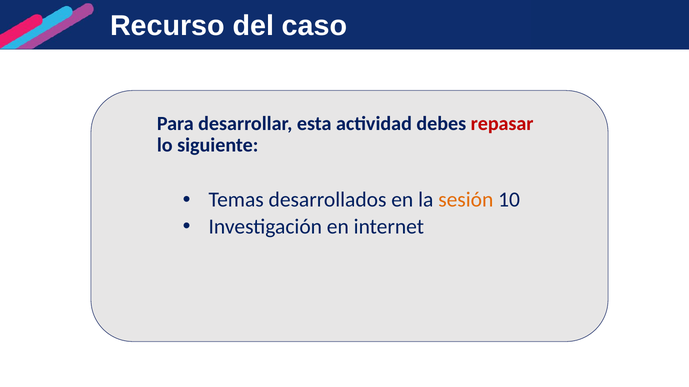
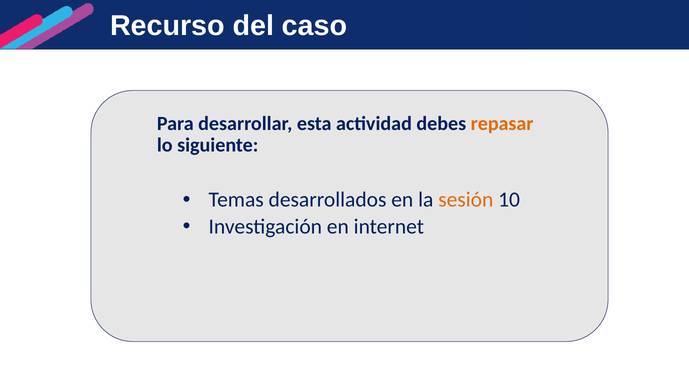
repasar colour: red -> orange (502, 124)
